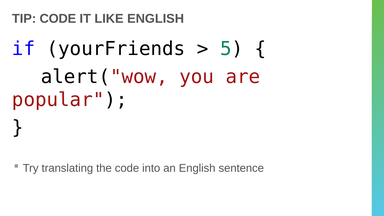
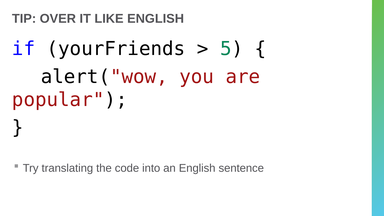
TIP CODE: CODE -> OVER (58, 19)
